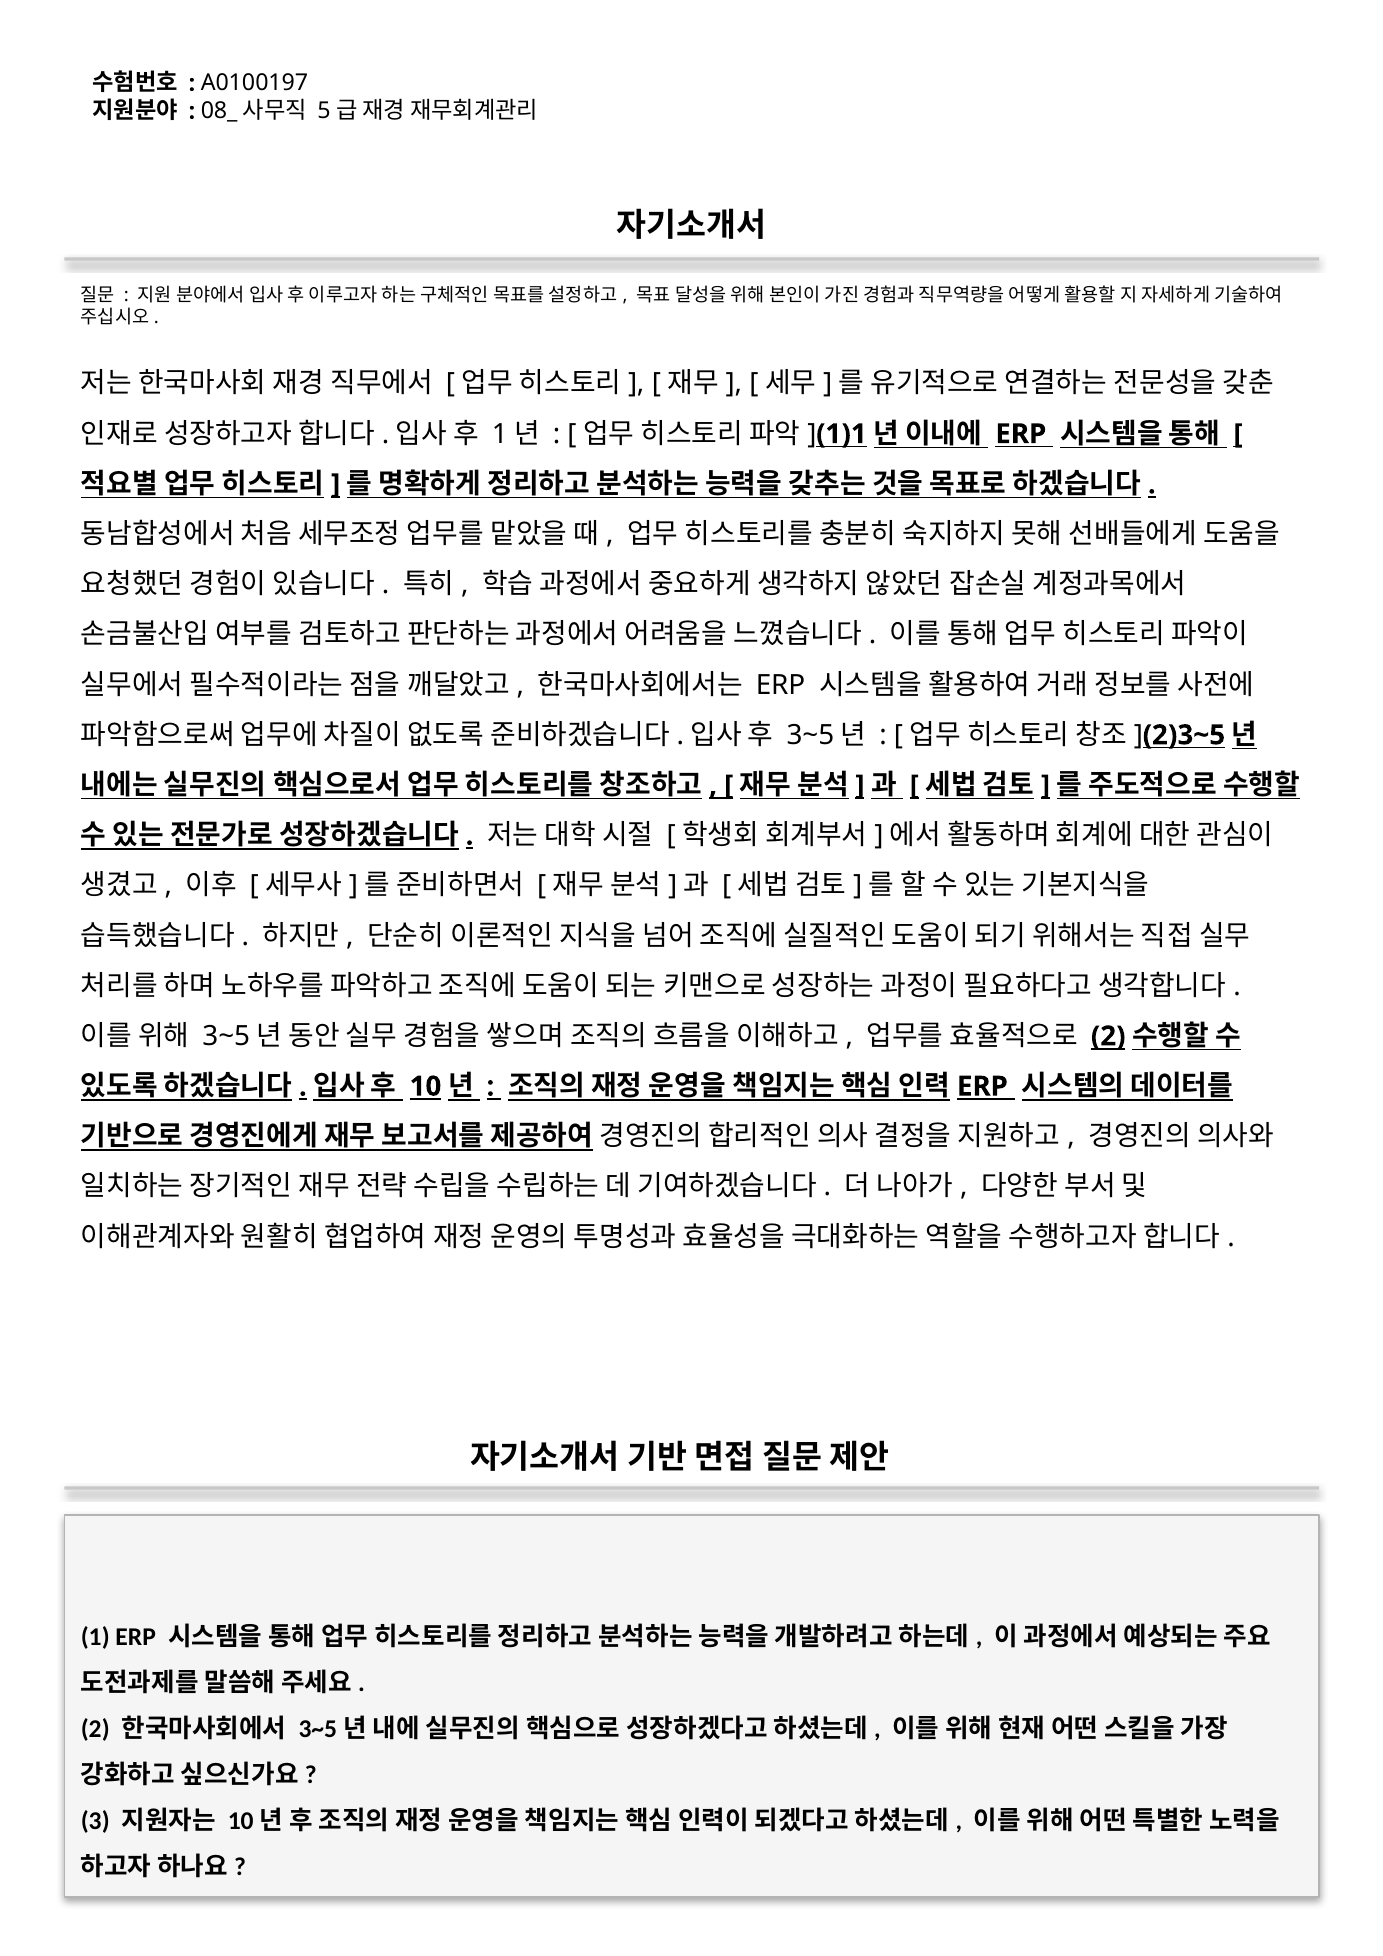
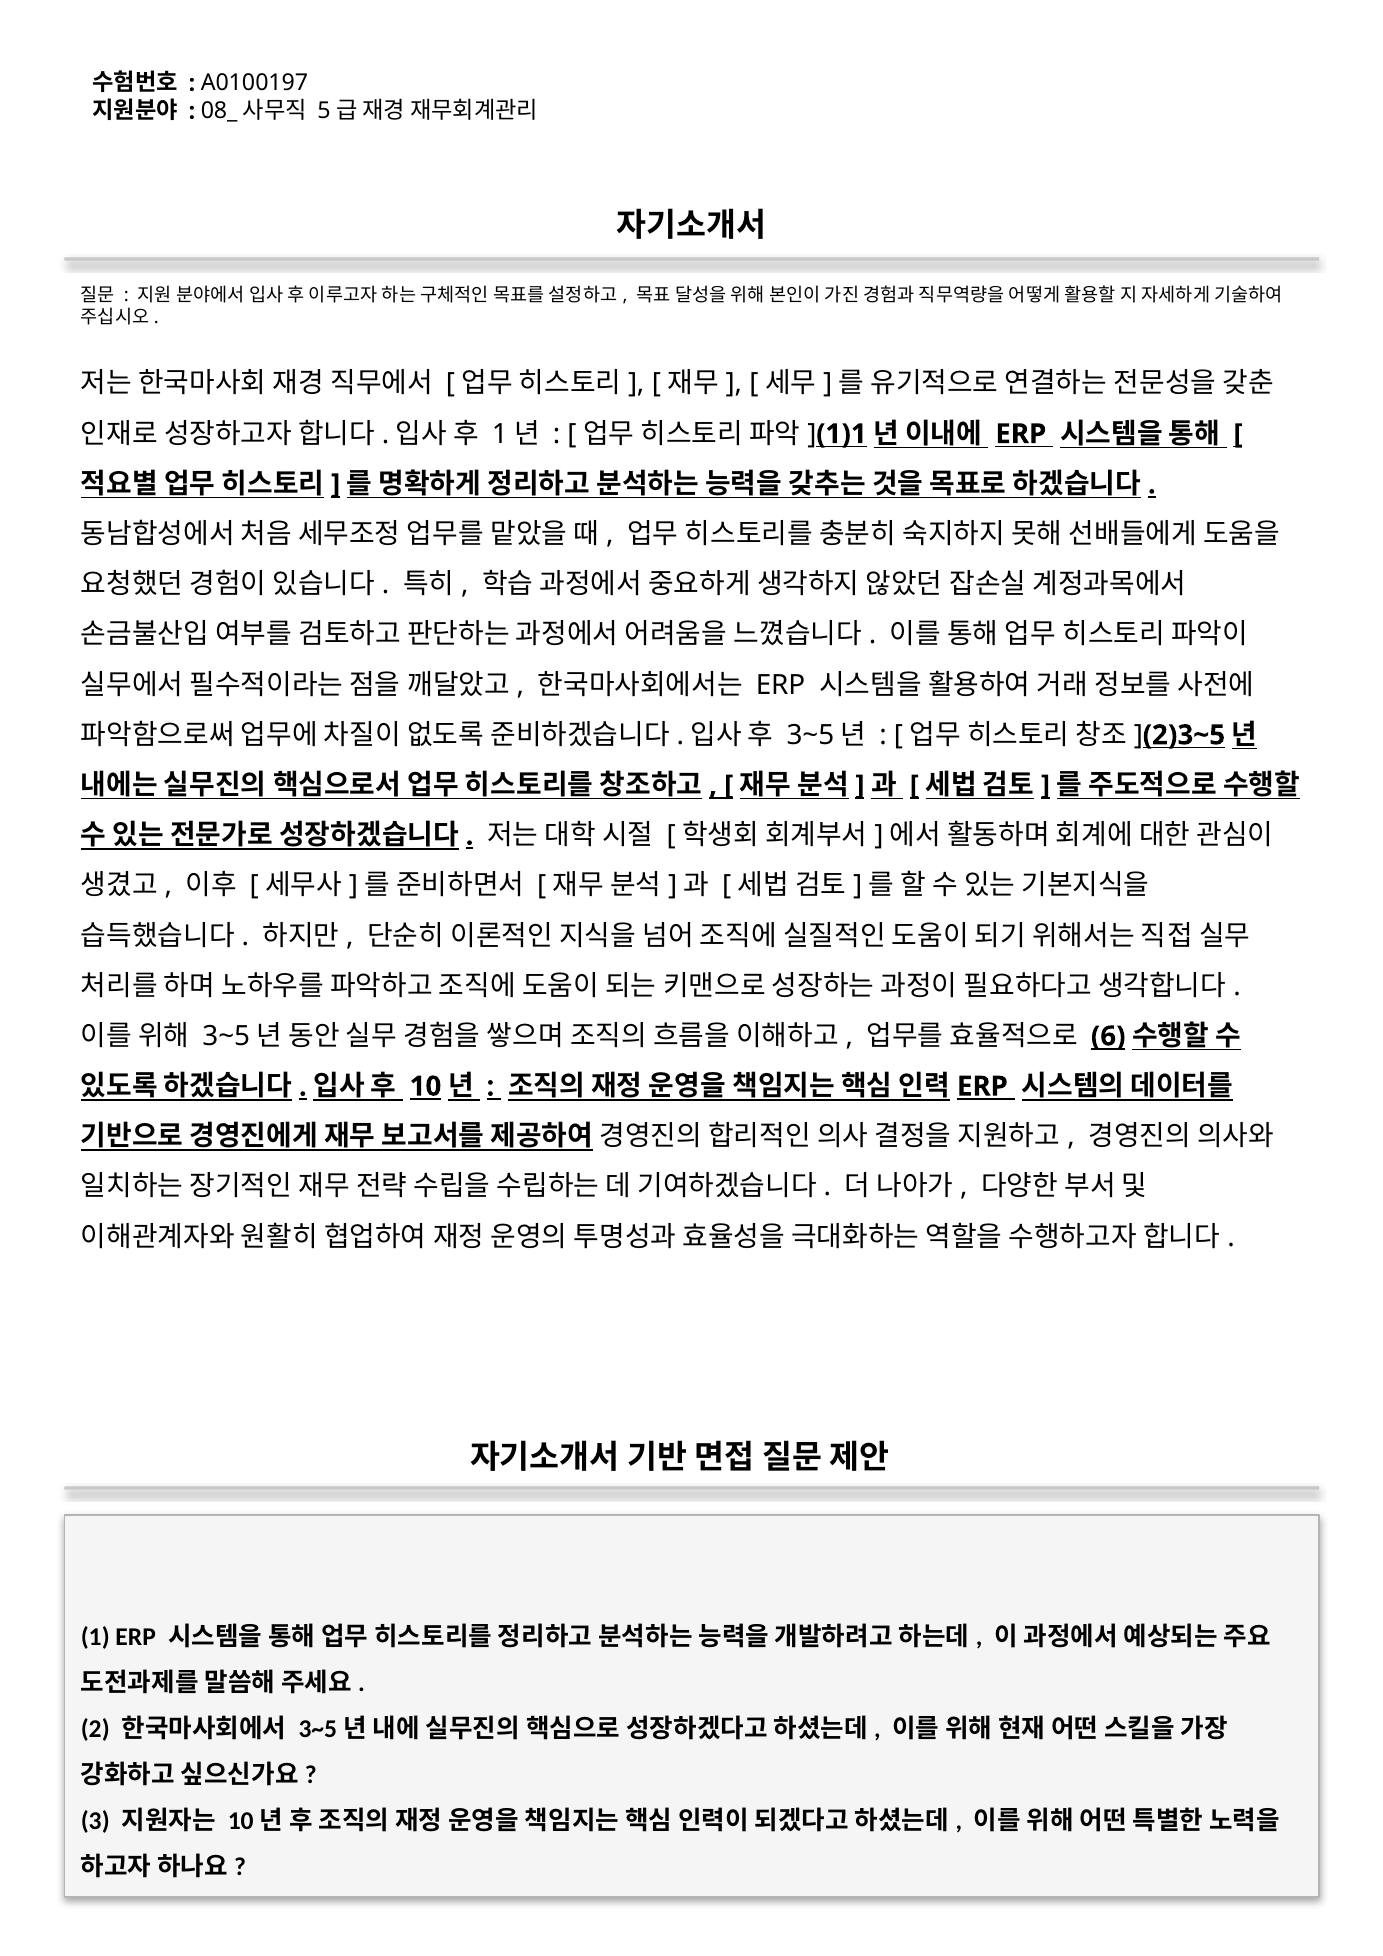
2: 2 -> 6 (1108, 1036)
